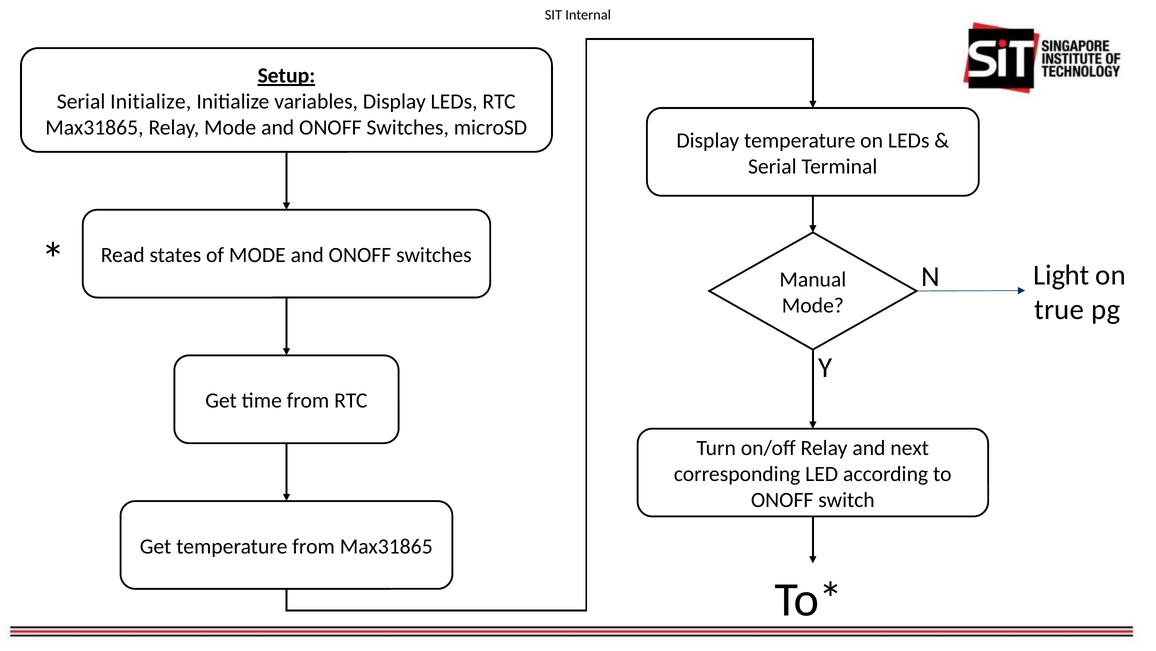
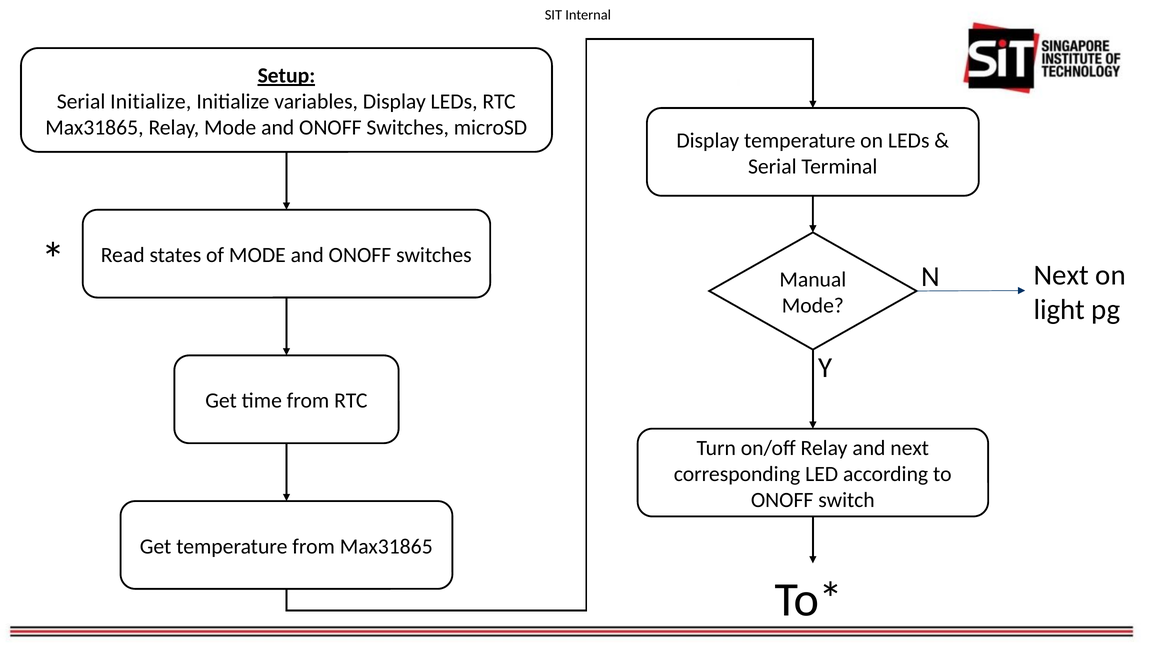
N Light: Light -> Next (1061, 275)
true: true -> light (1059, 310)
